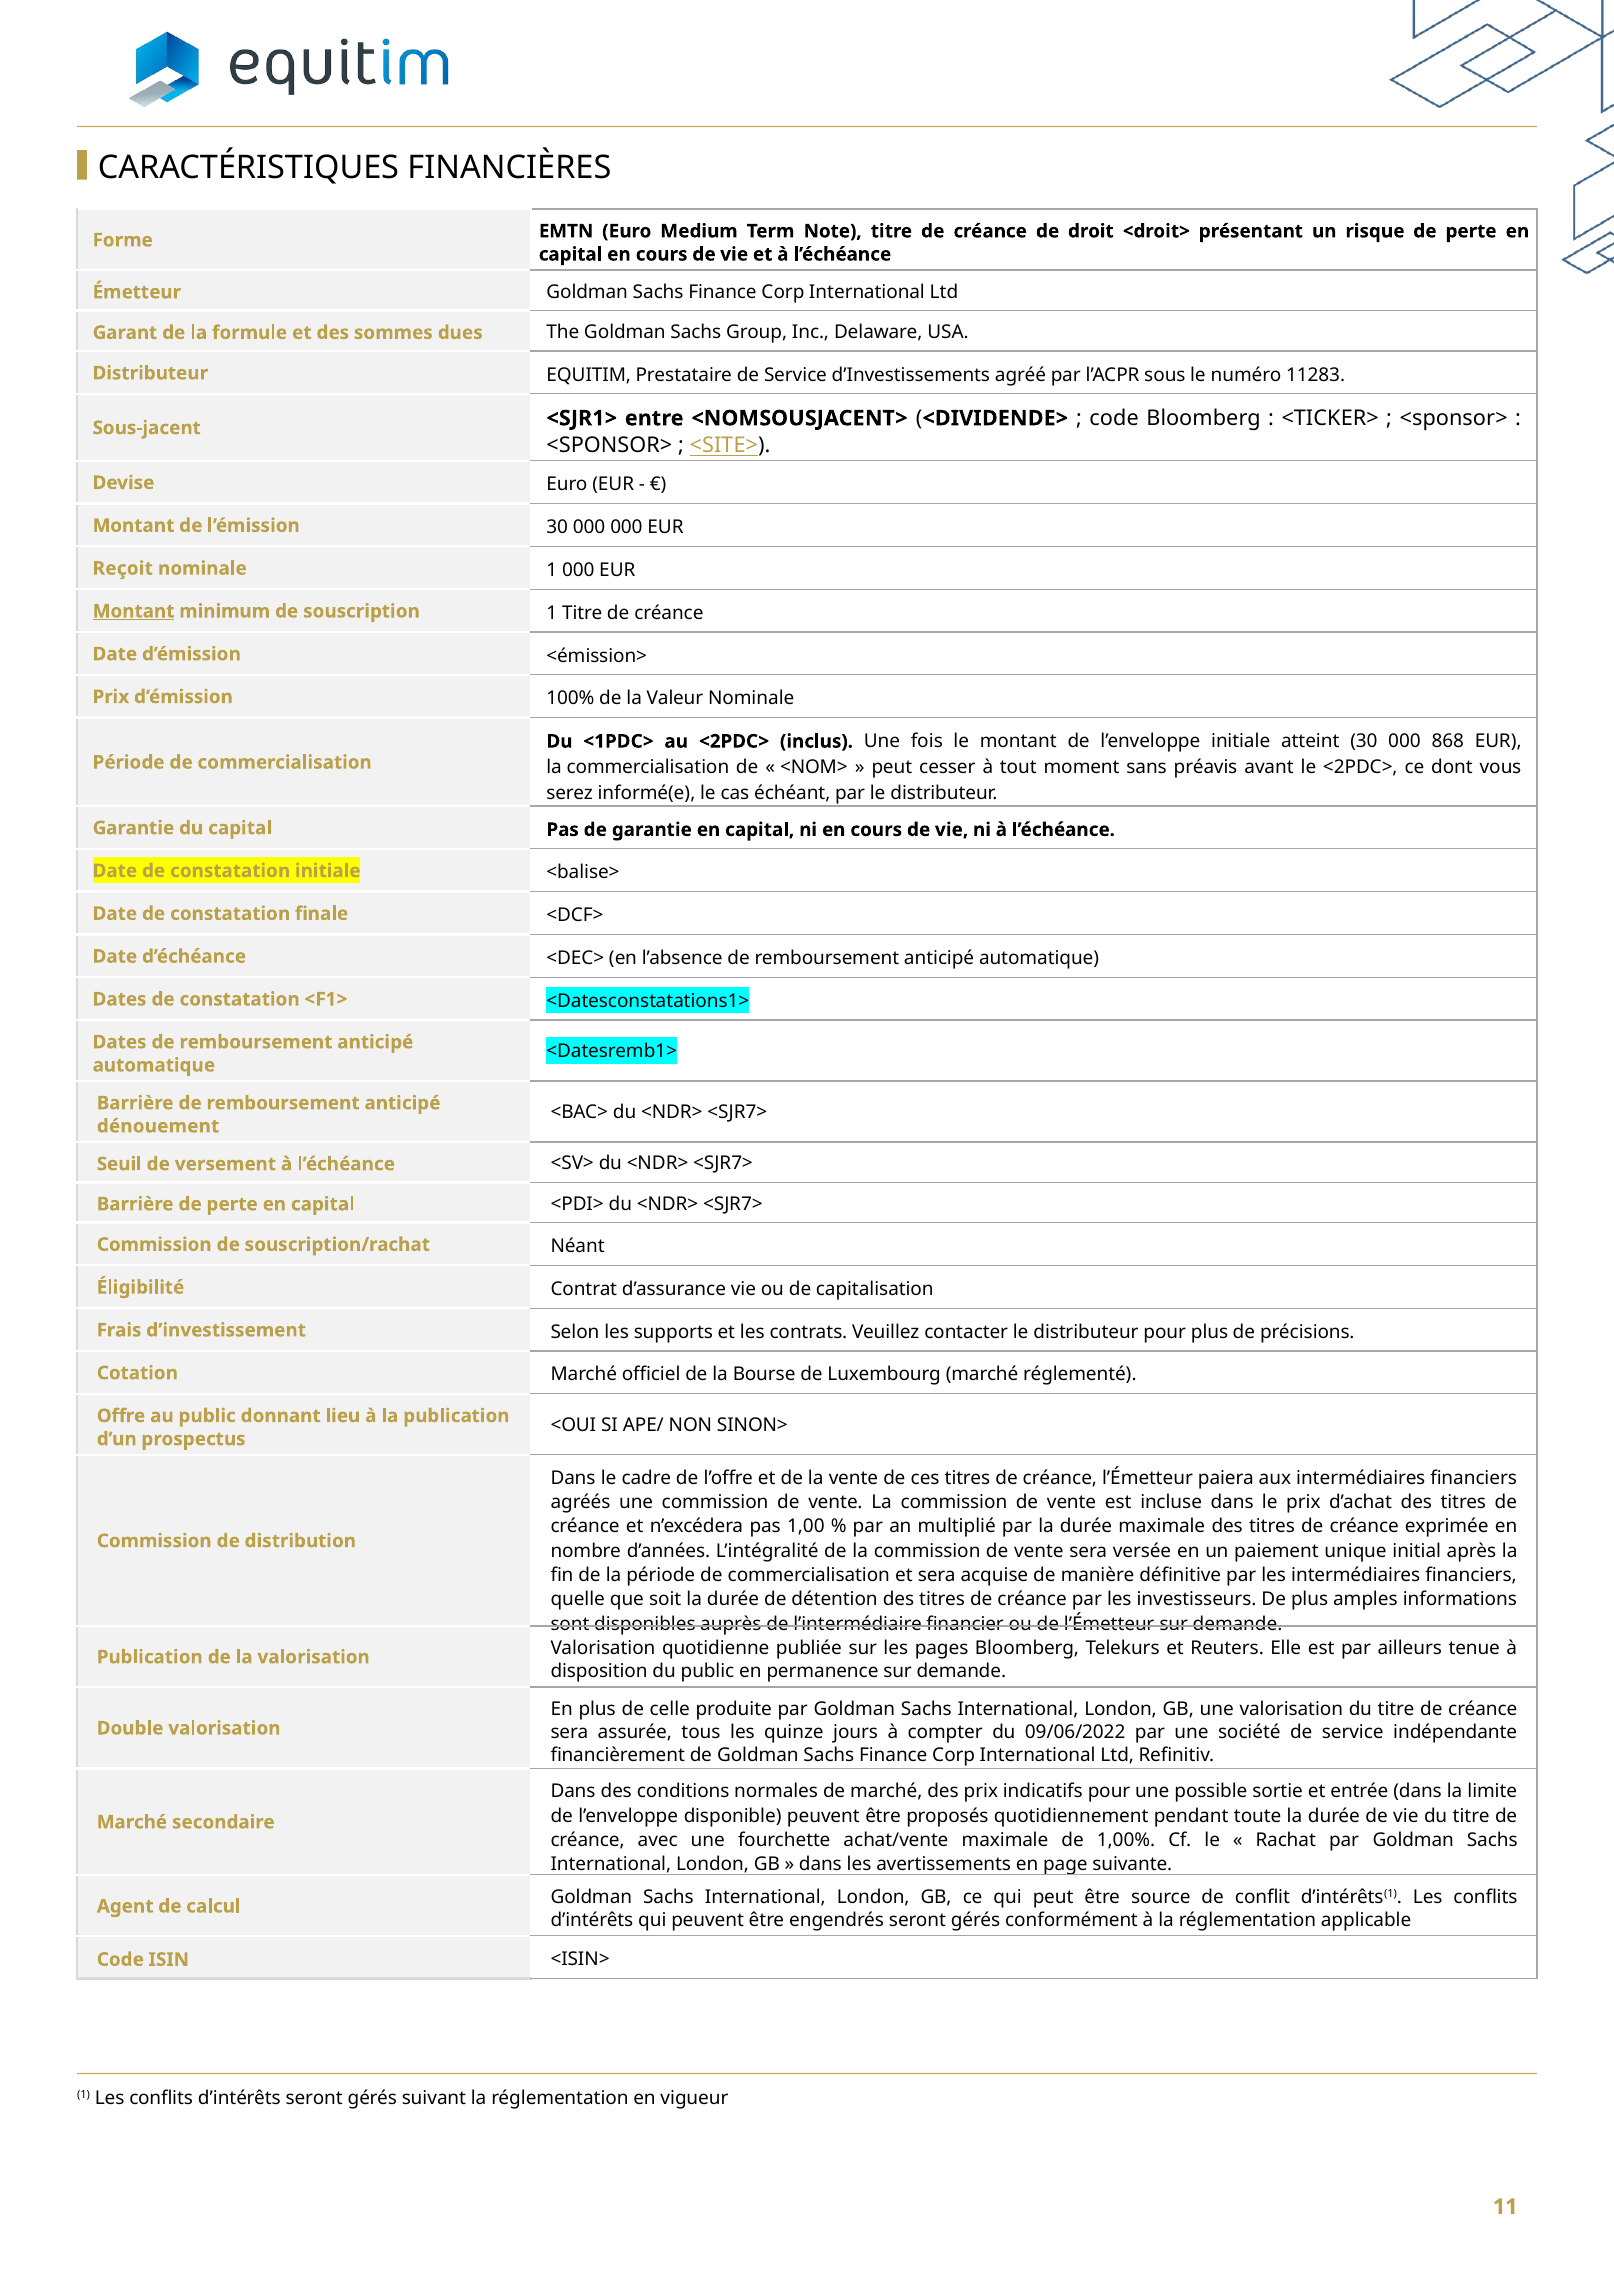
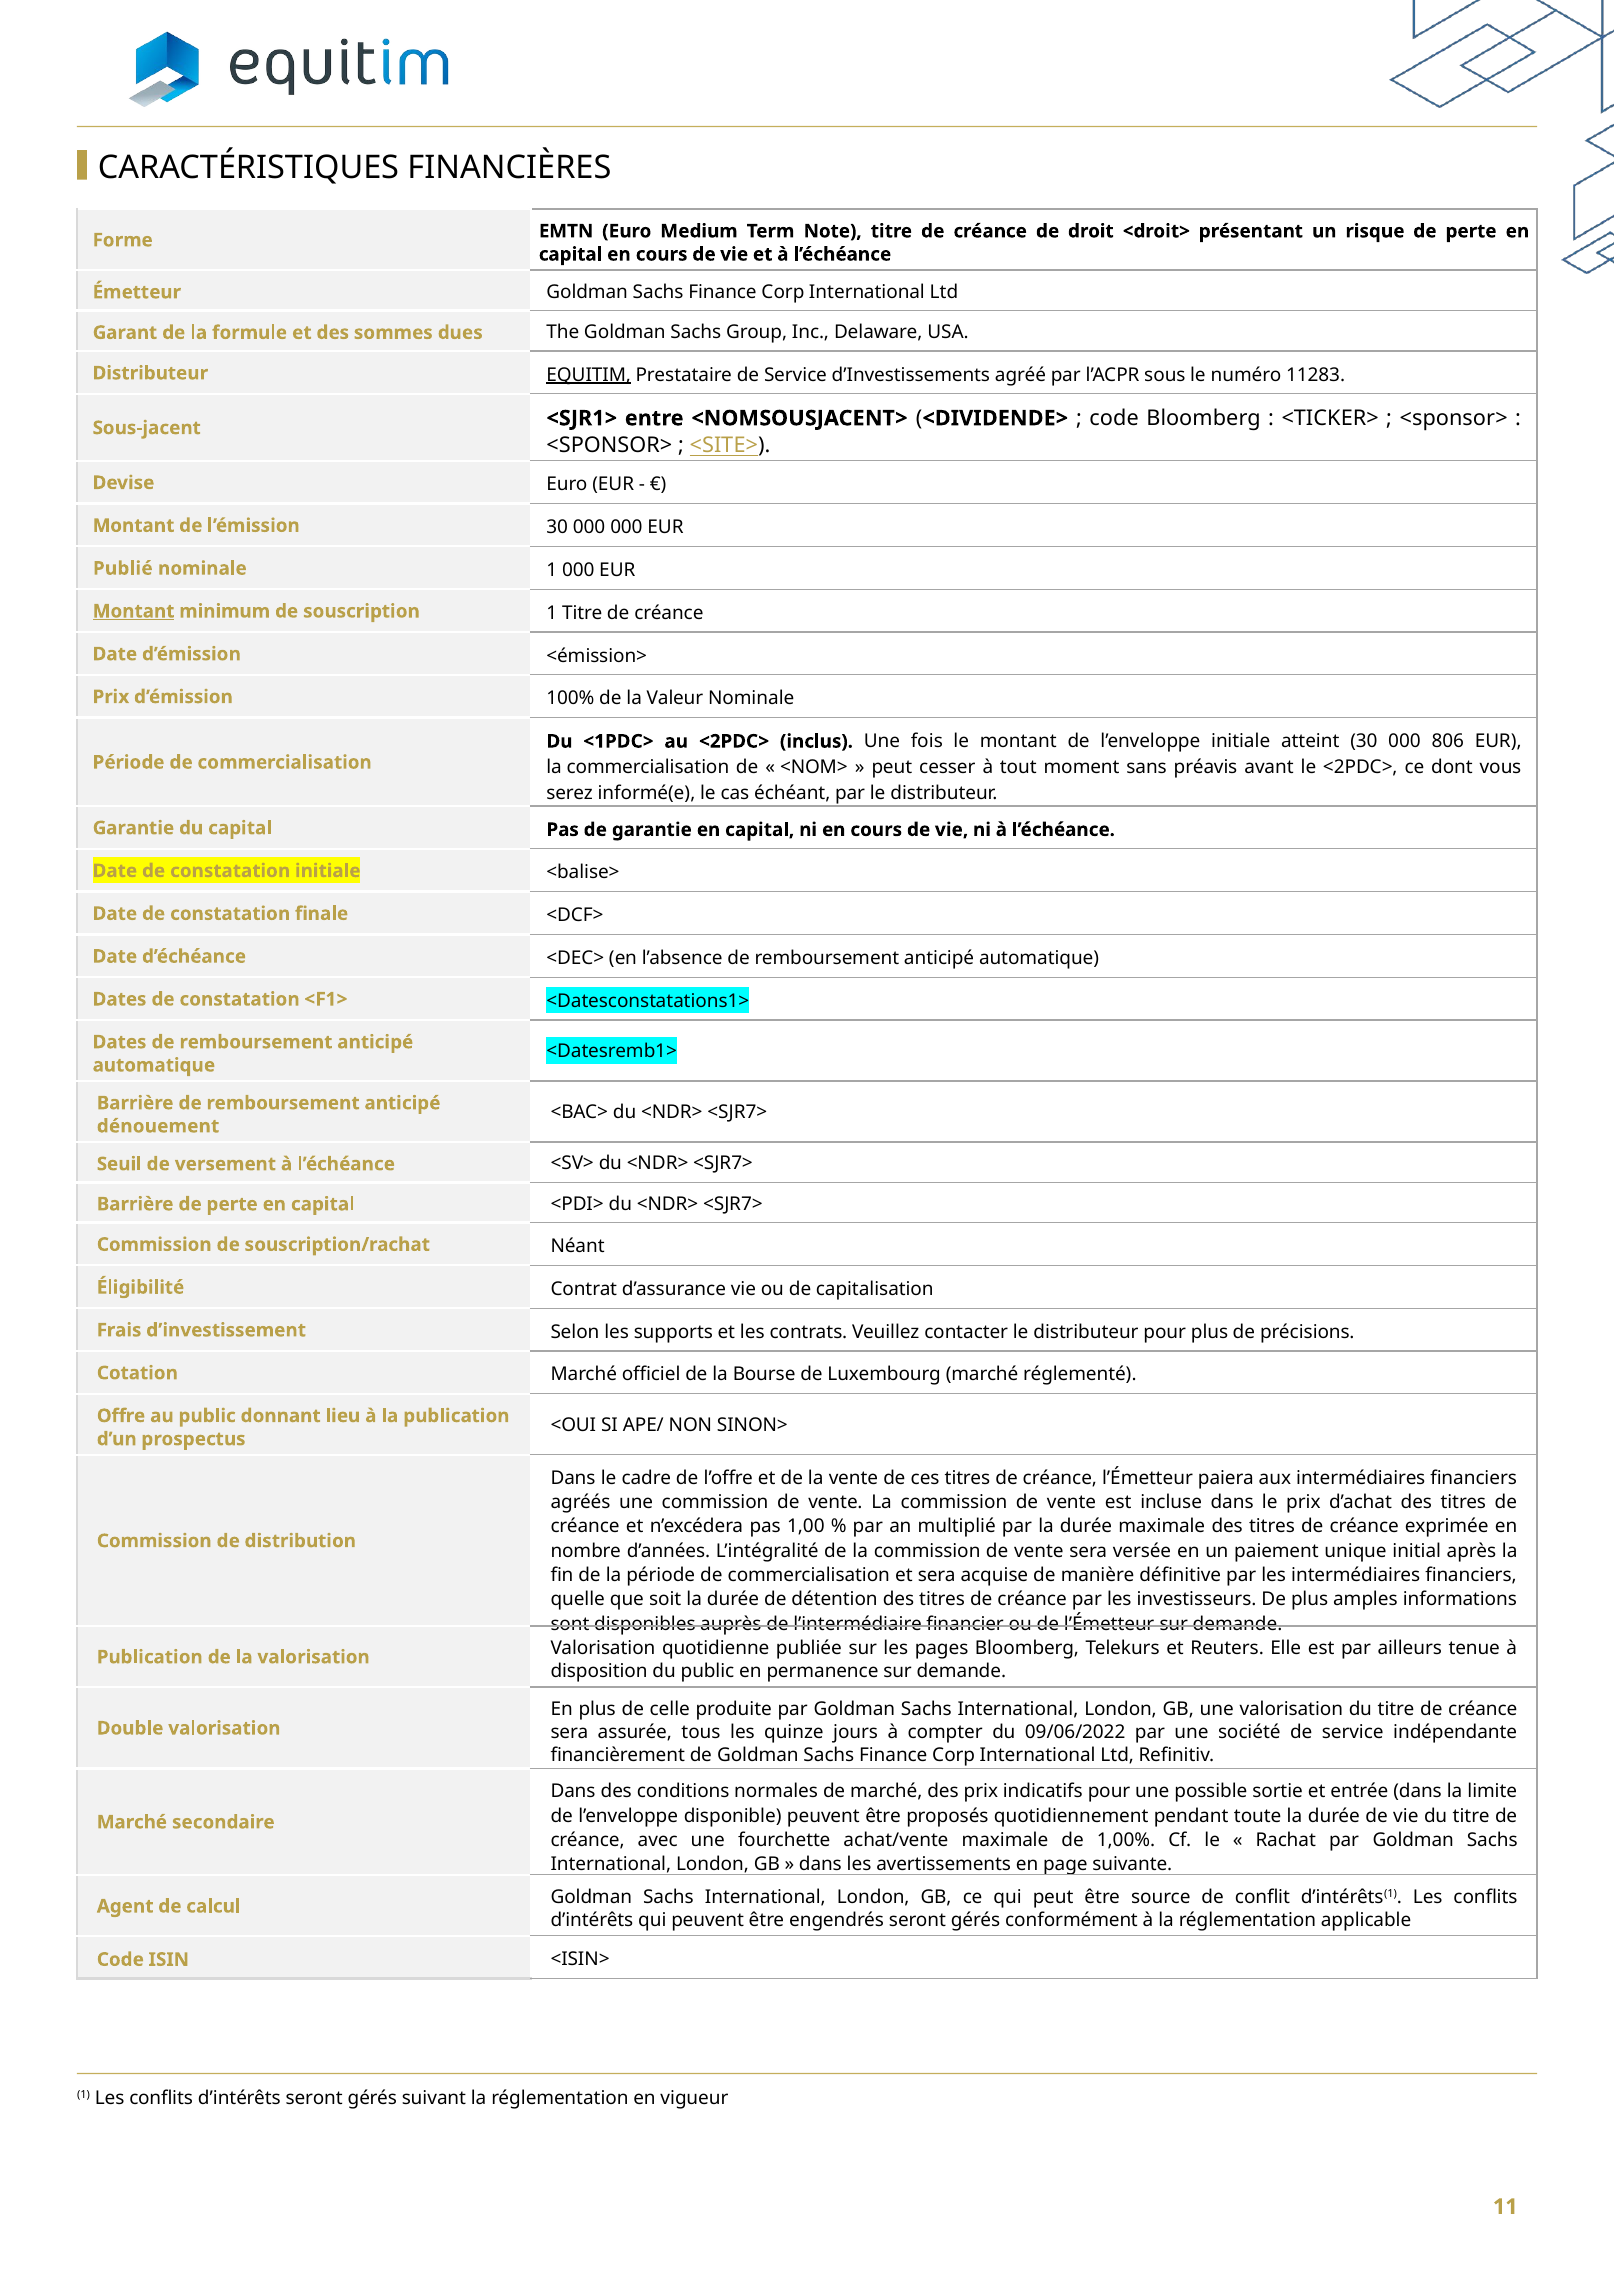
EQUITIM underline: none -> present (589, 375)
Reçoit: Reçoit -> Publié (123, 568)
868: 868 -> 806 (1448, 741)
